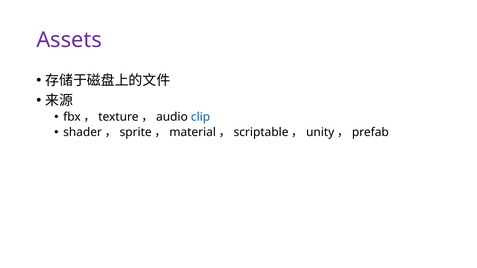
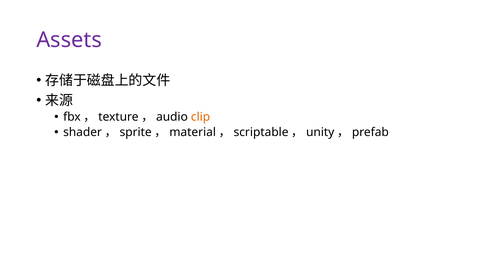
clip colour: blue -> orange (201, 117)
